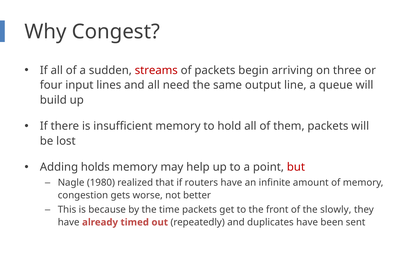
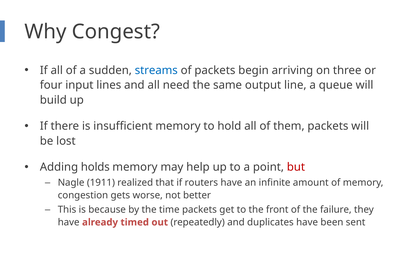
streams colour: red -> blue (156, 70)
1980: 1980 -> 1911 (101, 182)
slowly: slowly -> failure (336, 209)
